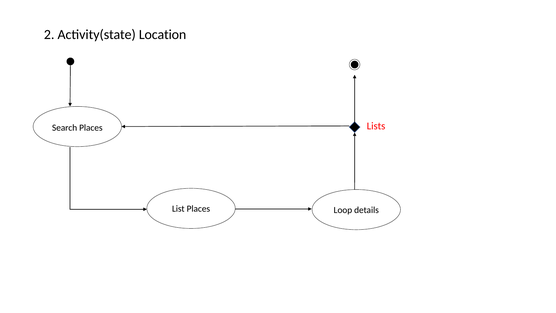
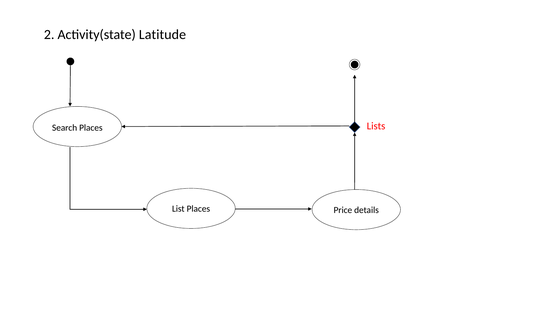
Location: Location -> Latitude (162, 35)
Loop: Loop -> Price (343, 210)
